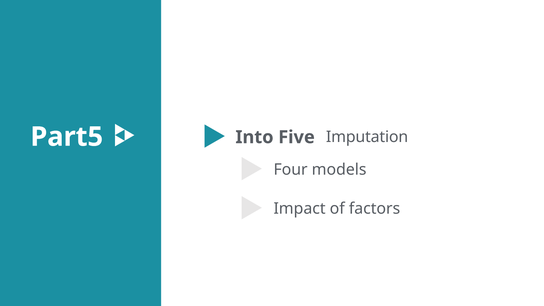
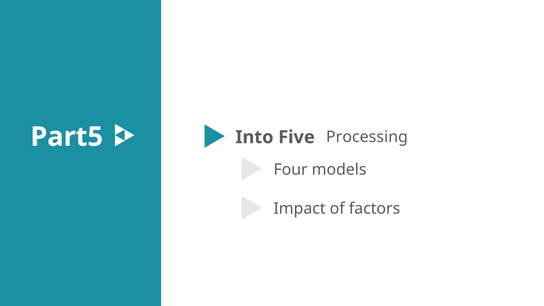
Imputation: Imputation -> Processing (367, 137)
